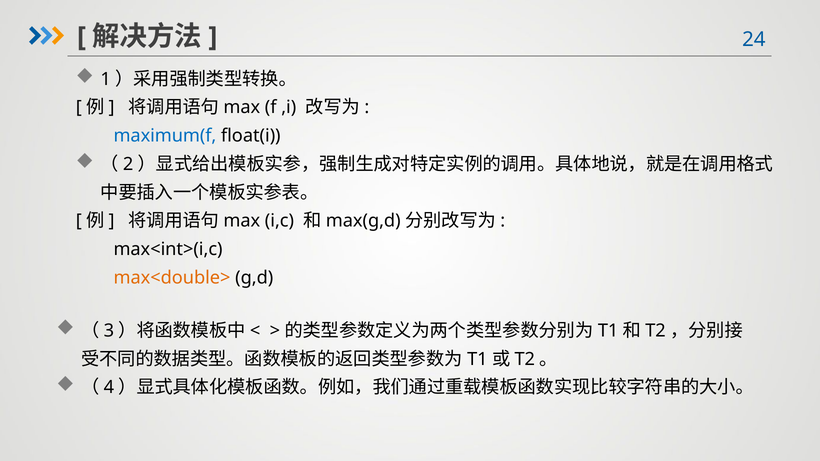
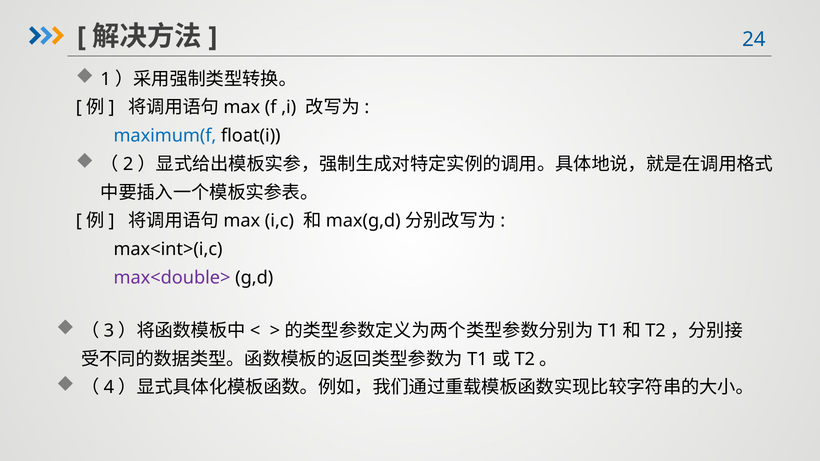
max<double> colour: orange -> purple (172, 278)
